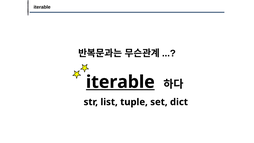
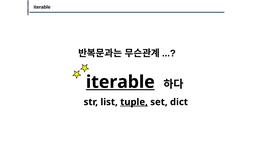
tuple underline: none -> present (134, 102)
